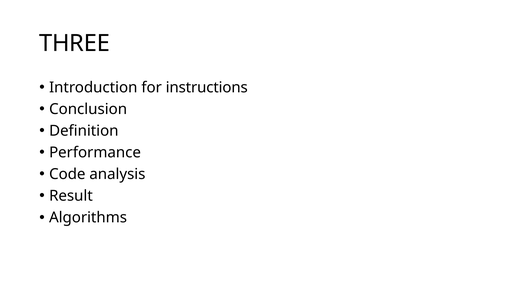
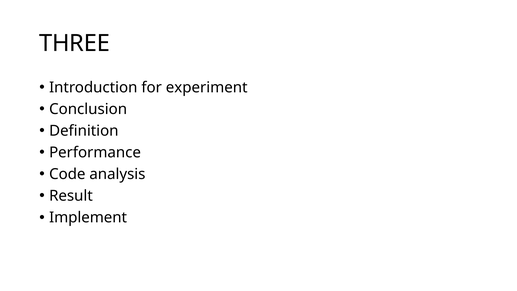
instructions: instructions -> experiment (207, 87)
Algorithms: Algorithms -> Implement (88, 217)
